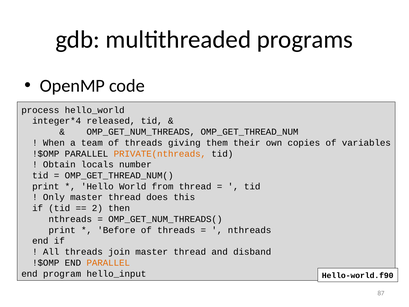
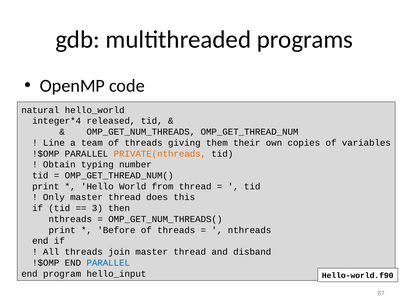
process: process -> natural (40, 110)
When: When -> Line (54, 143)
locals: locals -> typing (97, 164)
2: 2 -> 3 (97, 208)
PARALLEL colour: orange -> blue (108, 263)
